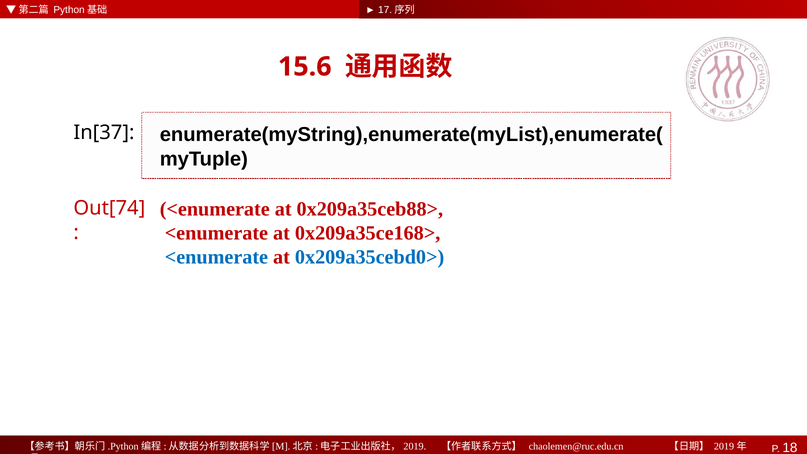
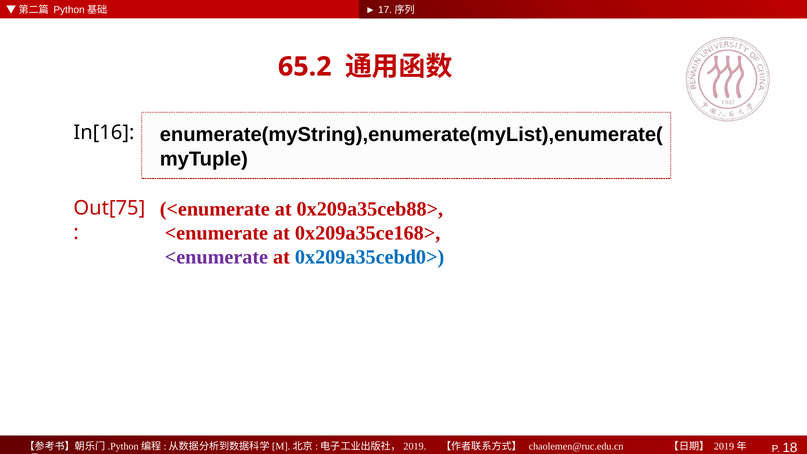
15.6: 15.6 -> 65.2 (305, 67)
In[37: In[37 -> In[16 (104, 133)
Out[74: Out[74 -> Out[75 (109, 208)
<enumerate colour: blue -> purple (216, 257)
